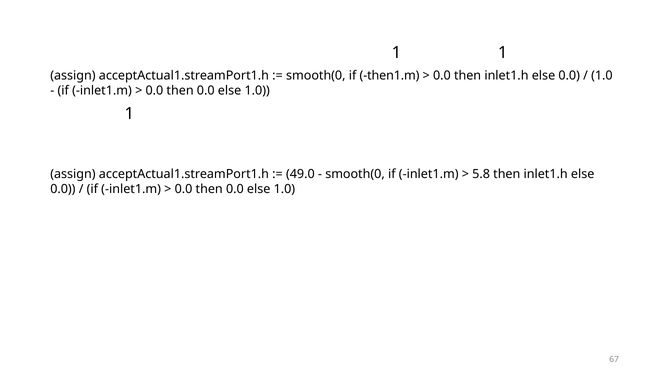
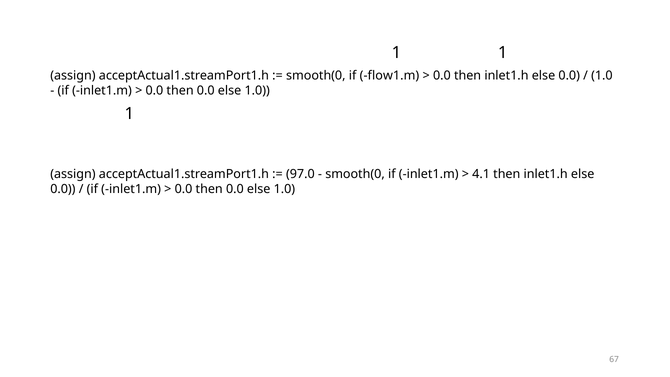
then1.m: then1.m -> flow1.m (389, 75)
49.0: 49.0 -> 97.0 (300, 174)
5.8: 5.8 -> 4.1 (481, 174)
